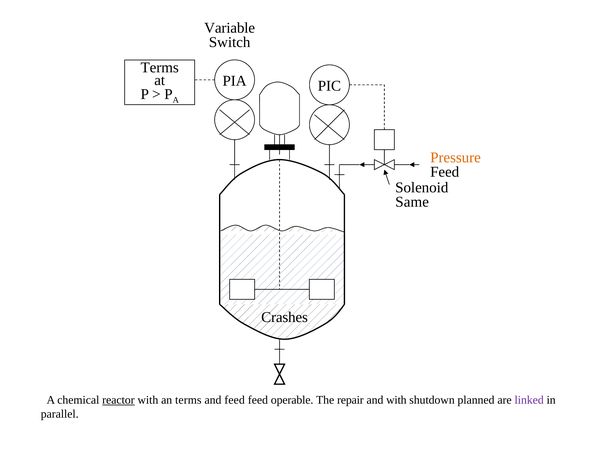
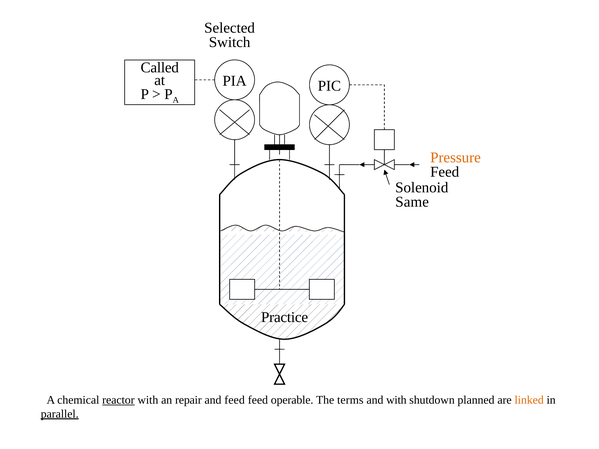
Variable: Variable -> Selected (230, 28)
Terms: Terms -> Called (160, 68)
Crashes: Crashes -> Practice (285, 317)
an terms: terms -> repair (188, 400)
repair: repair -> terms (350, 400)
linked colour: purple -> orange (529, 400)
parallel underline: none -> present (60, 414)
